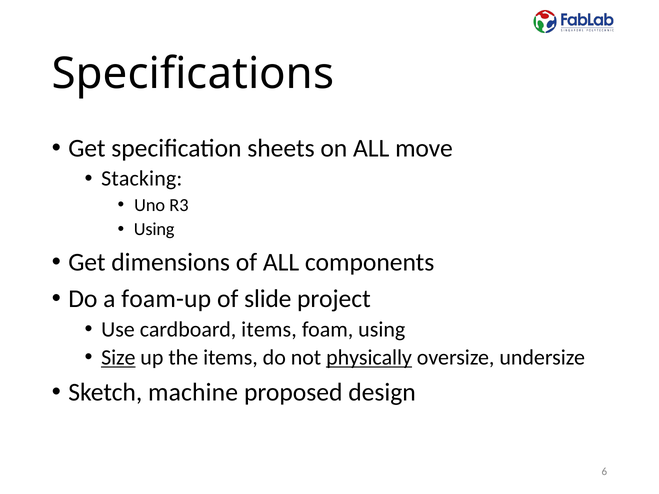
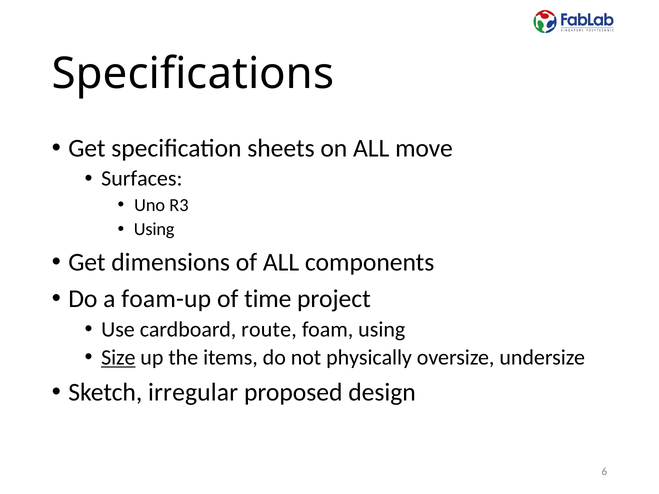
Stacking: Stacking -> Surfaces (142, 179)
slide: slide -> time (268, 299)
cardboard items: items -> route (269, 329)
physically underline: present -> none (369, 358)
machine: machine -> irregular (193, 393)
